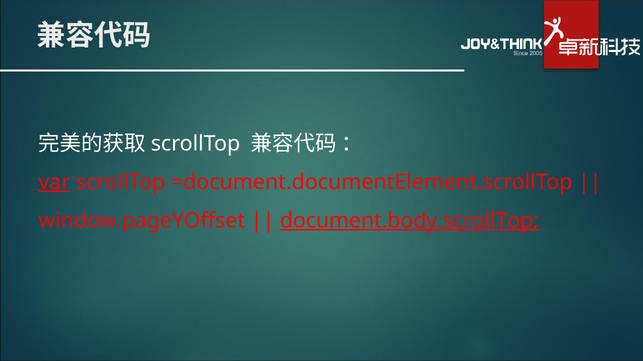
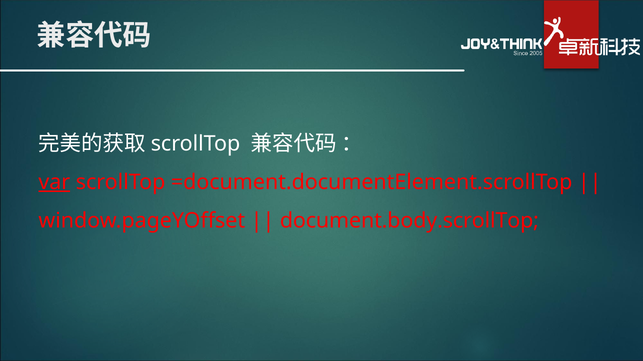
document.body.scrollTop underline: present -> none (409, 221)
